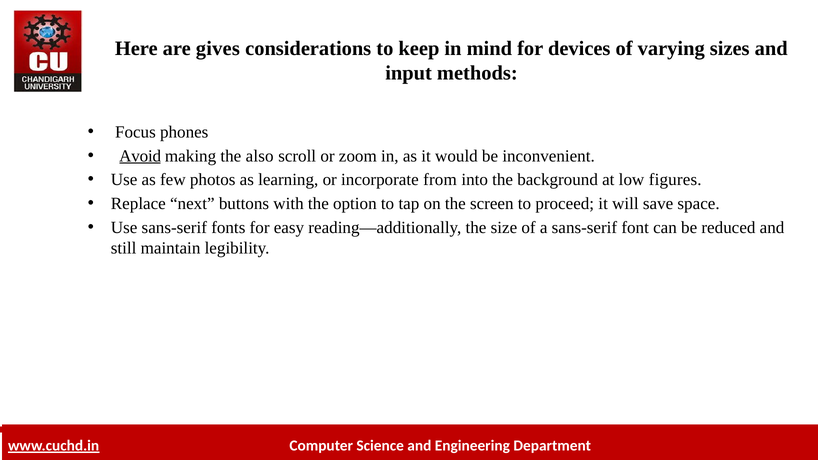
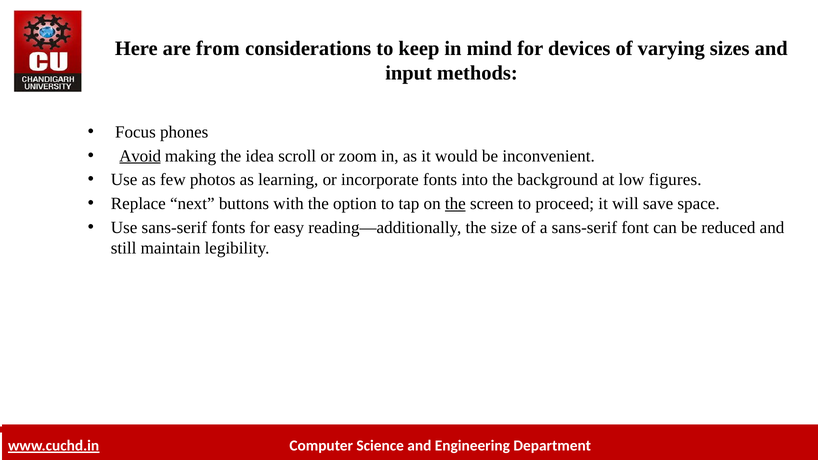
gives: gives -> from (218, 48)
also: also -> idea (260, 156)
incorporate from: from -> fonts (440, 180)
the underline: none -> present (455, 204)
